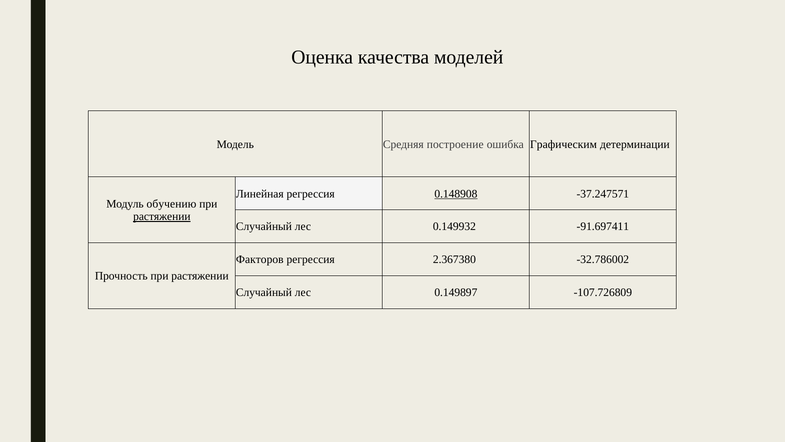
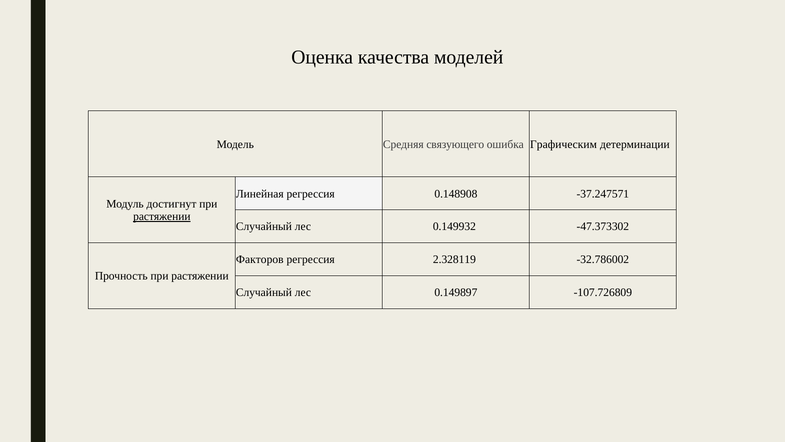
построение: построение -> связующего (455, 144)
0.148908 underline: present -> none (456, 194)
обучению: обучению -> достигнут (171, 204)
-91.697411: -91.697411 -> -47.373302 (603, 226)
2.367380: 2.367380 -> 2.328119 (454, 259)
